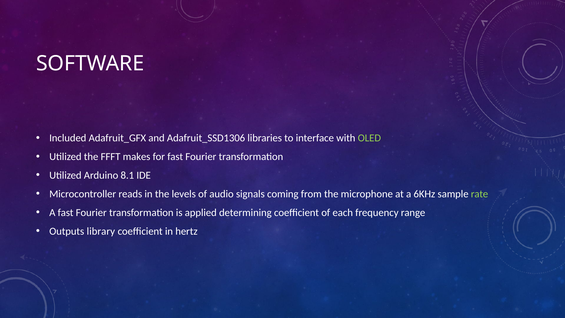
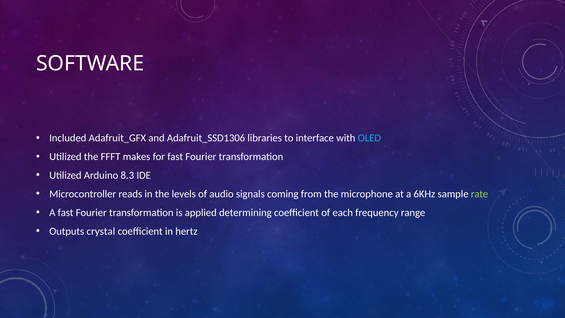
OLED colour: light green -> light blue (369, 138)
8.1: 8.1 -> 8.3 (127, 175)
library: library -> crystal (101, 231)
